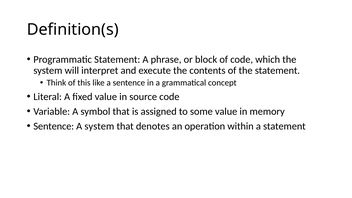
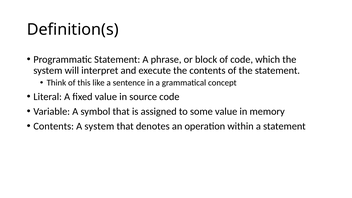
Sentence: Sentence -> Contents (54, 126)
